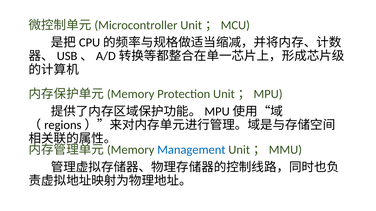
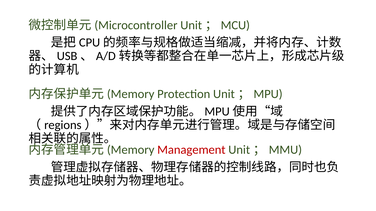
Management colour: blue -> red (191, 150)
